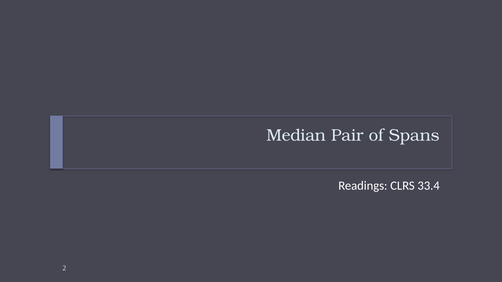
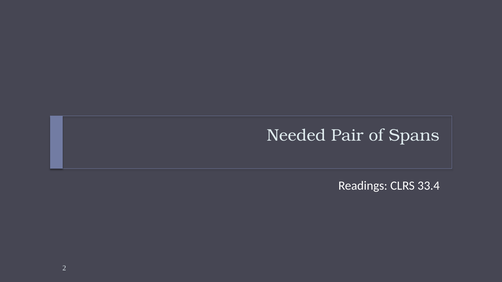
Median: Median -> Needed (296, 135)
